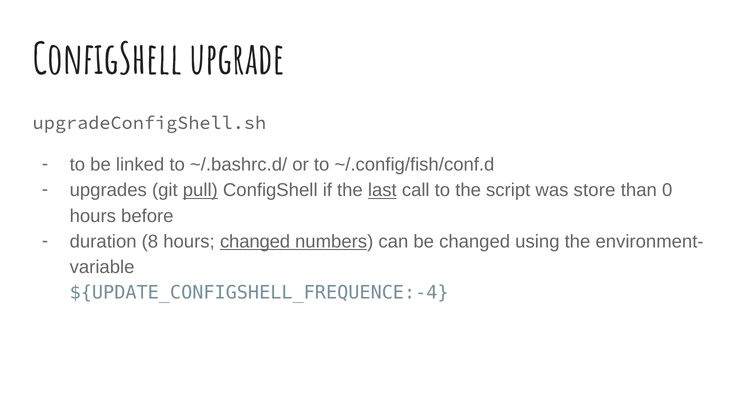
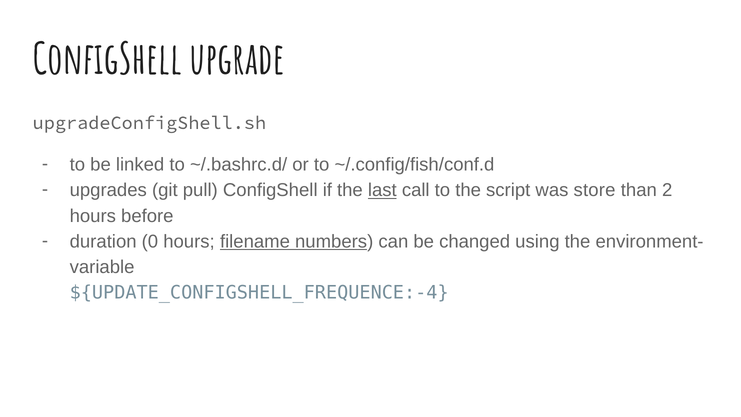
pull underline: present -> none (200, 190)
0: 0 -> 2 (667, 190)
8: 8 -> 0 (150, 241)
hours changed: changed -> filename (255, 241)
